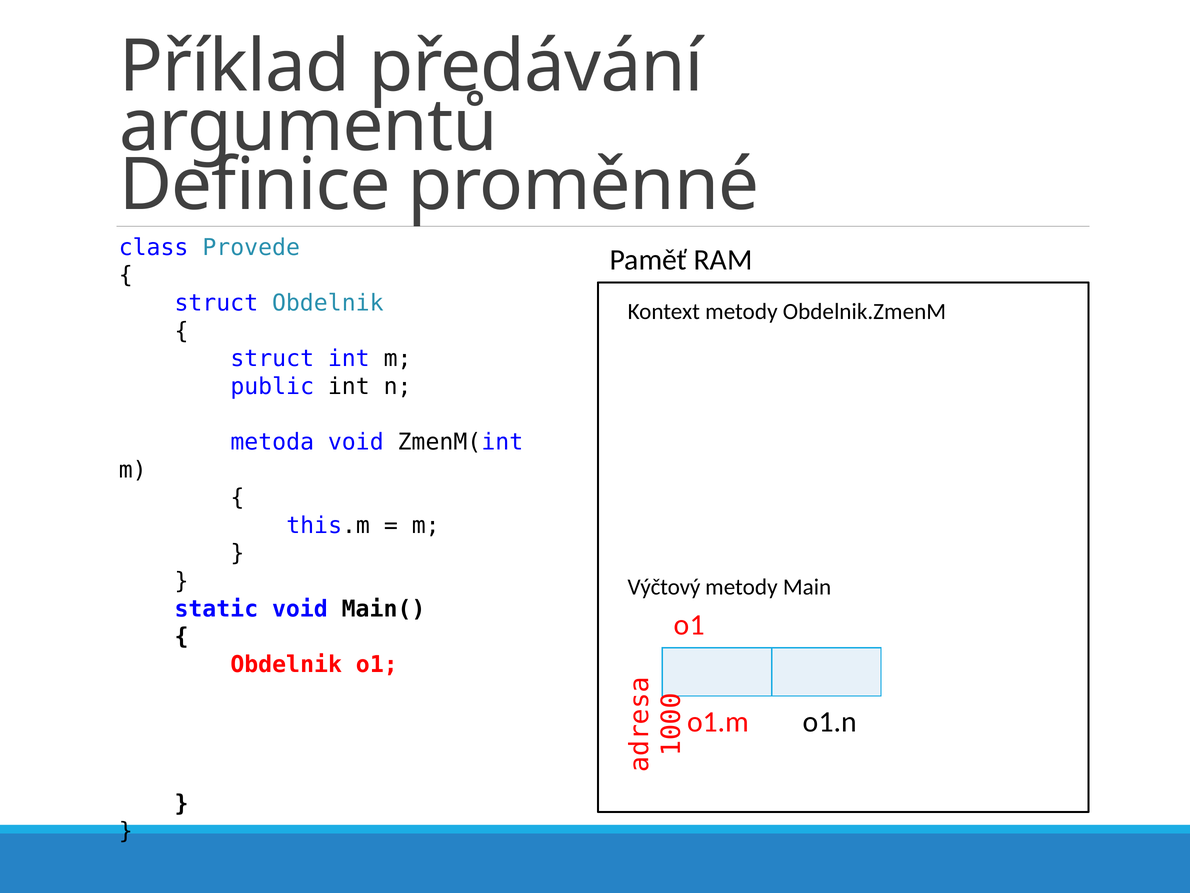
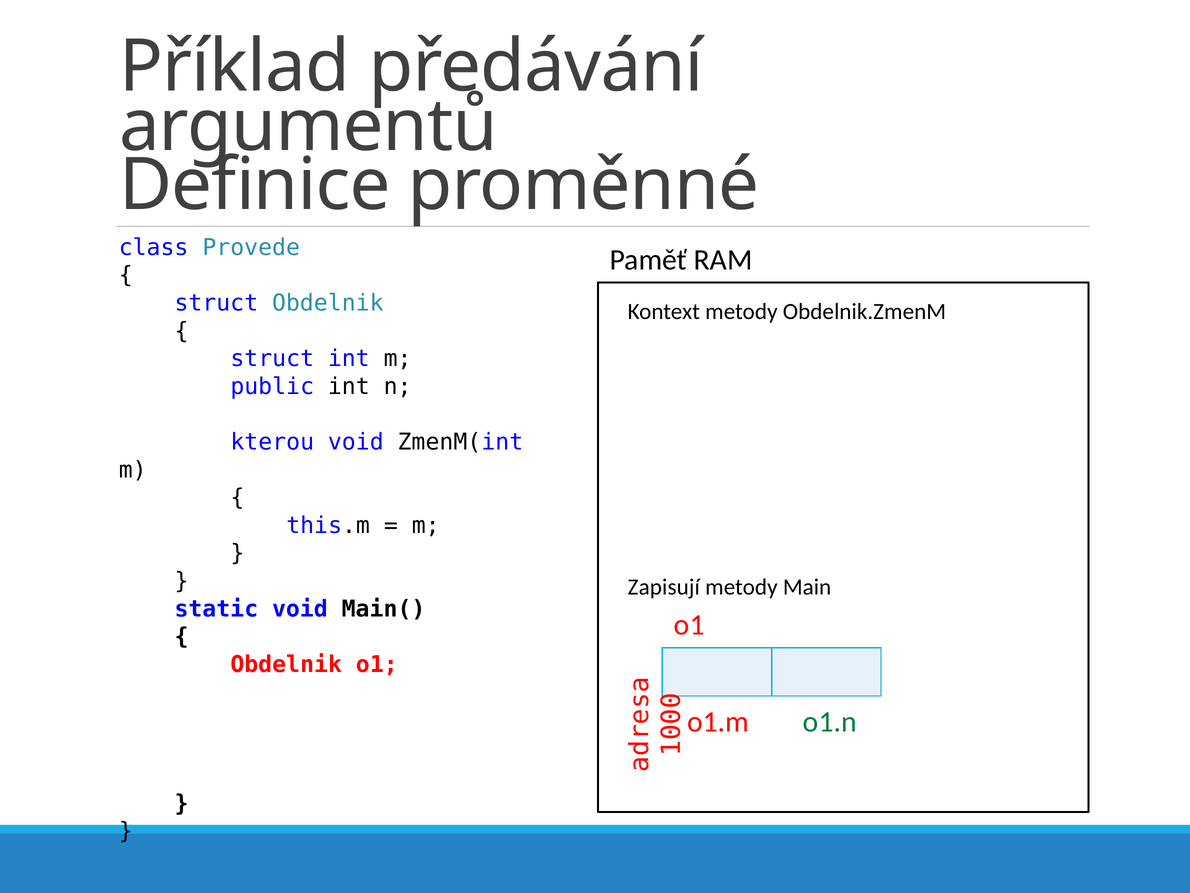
metoda: metoda -> kterou (272, 442)
Výčtový: Výčtový -> Zapisují (664, 587)
o1.n colour: black -> green (830, 721)
